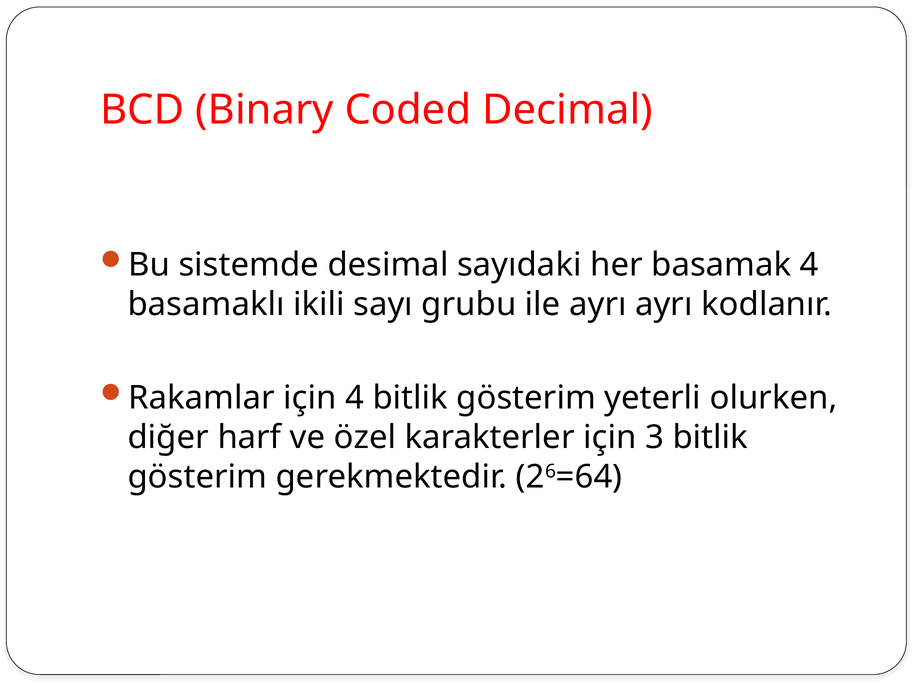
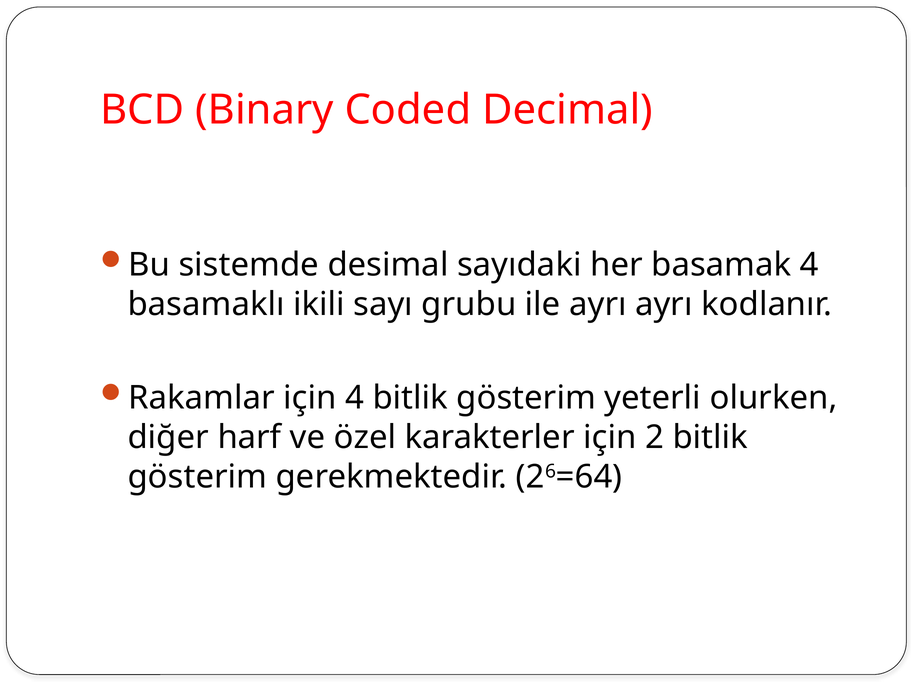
3: 3 -> 2 (654, 438)
